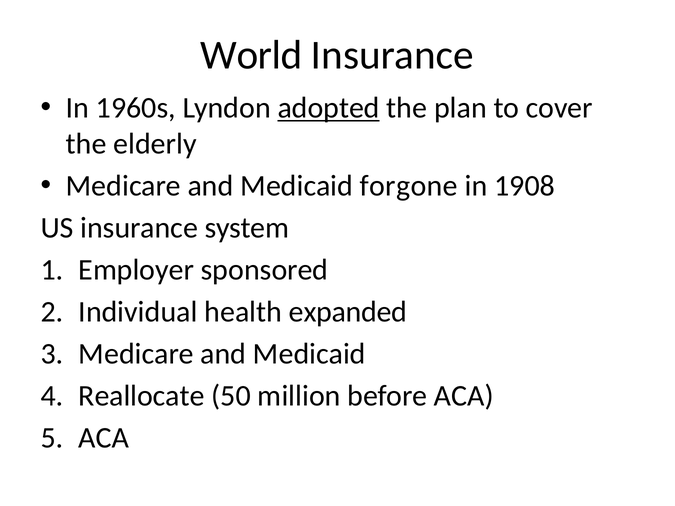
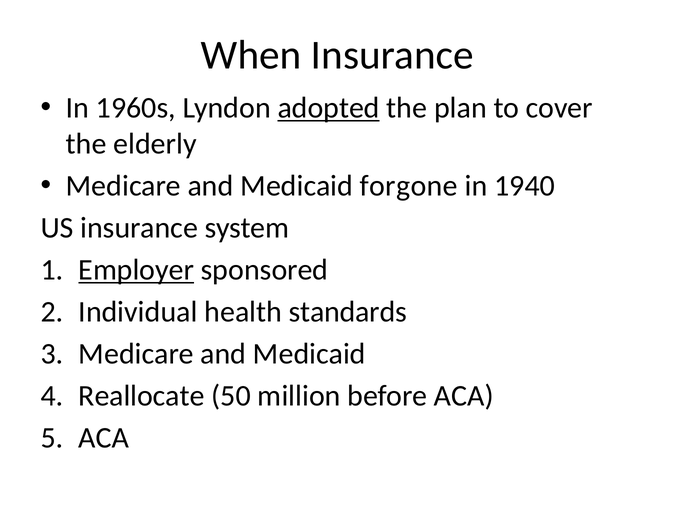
World: World -> When (251, 55)
1908: 1908 -> 1940 (525, 186)
Employer underline: none -> present (136, 270)
expanded: expanded -> standards (348, 312)
